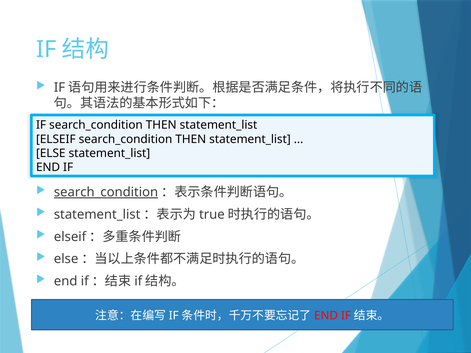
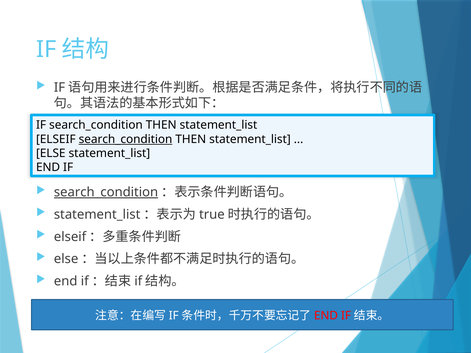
search_condition underline: none -> present (126, 139)
